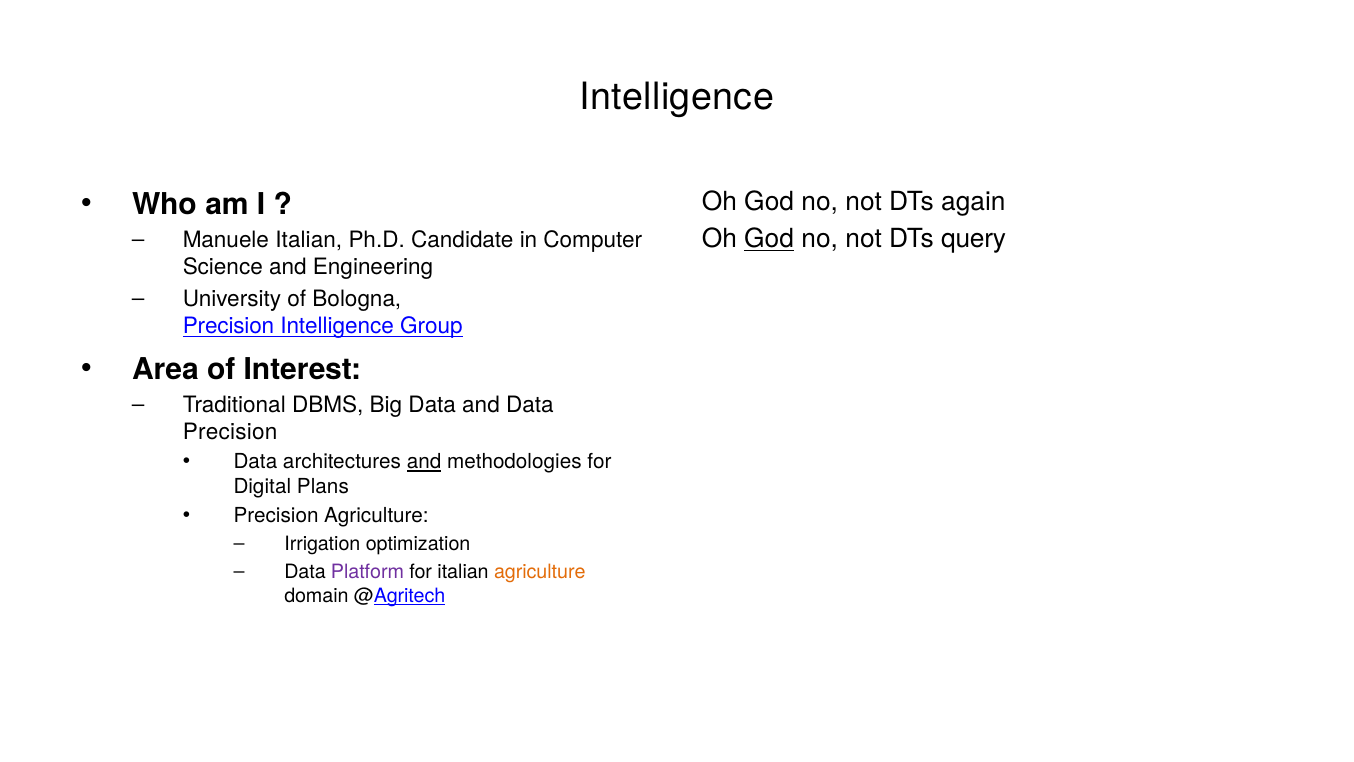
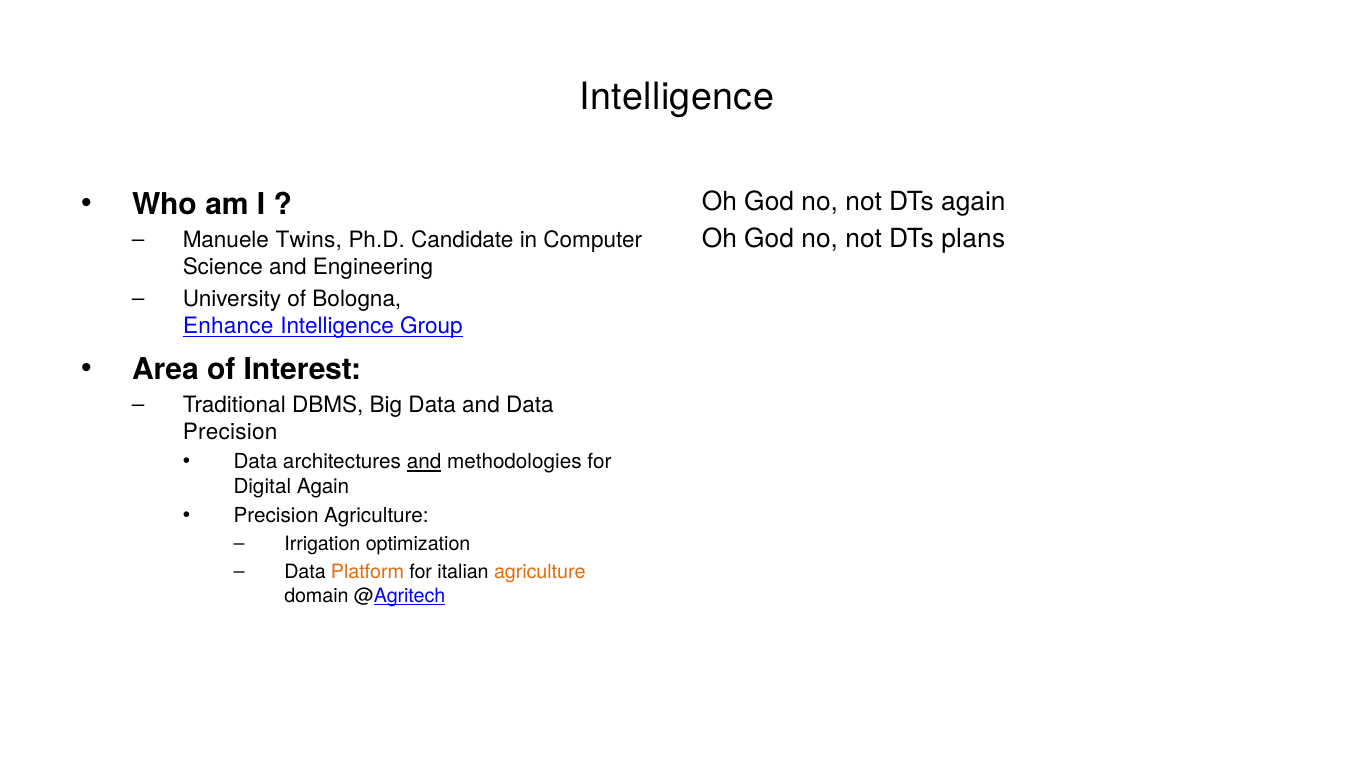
Manuele Italian: Italian -> Twins (309, 240)
God underline: present -> none (769, 239)
query: query -> plans (973, 239)
Precision: Precision -> Enhance (228, 326)
Digital Plans: Plans -> Again (323, 487)
Platform colour: purple -> orange (367, 572)
